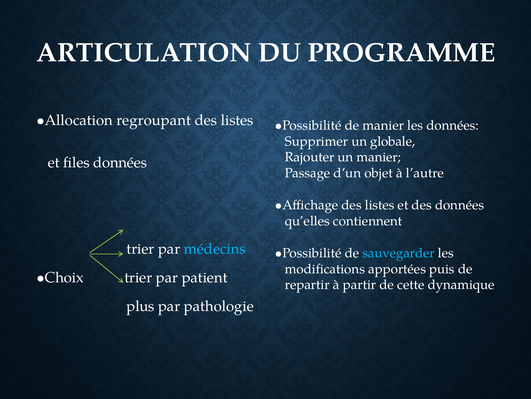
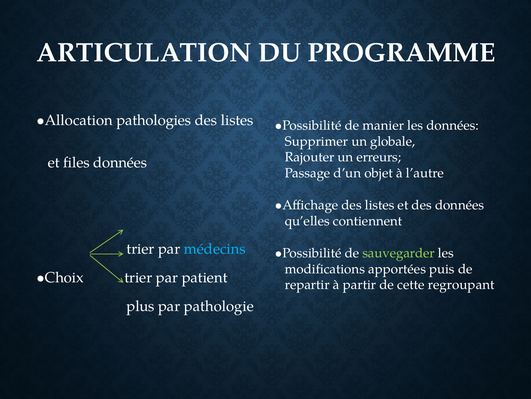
regroupant: regroupant -> pathologies (154, 120)
un manier: manier -> erreurs (379, 157)
sauvegarder colour: light blue -> light green (399, 253)
dynamique: dynamique -> regroupant (461, 284)
